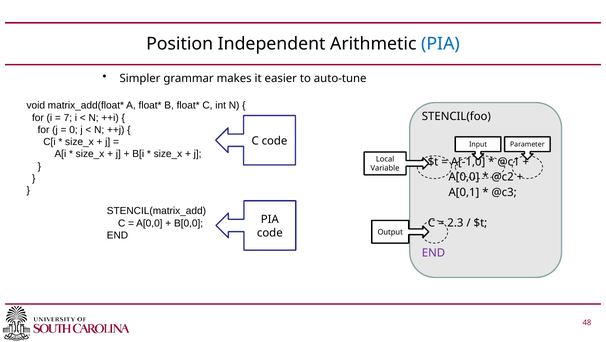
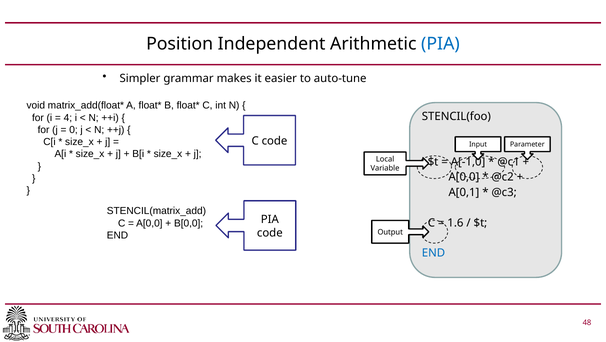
7: 7 -> 4 (68, 118)
2.3: 2.3 -> 1.6 (455, 223)
END colour: purple -> blue (434, 253)
